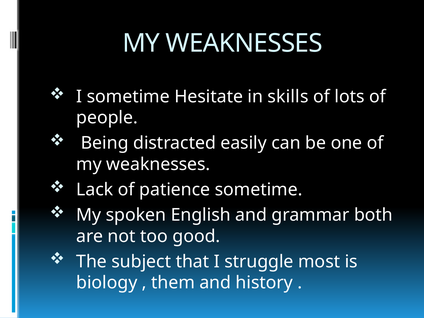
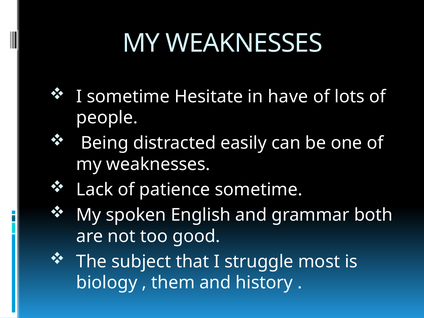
skills: skills -> have (288, 97)
